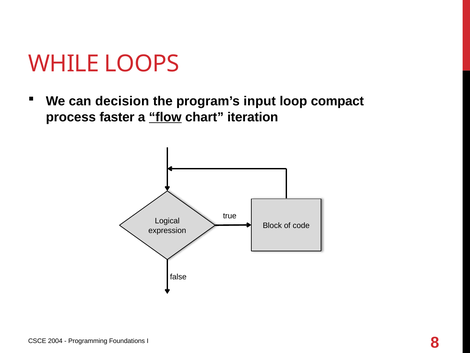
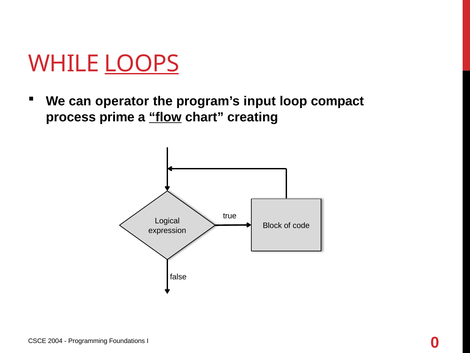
LOOPS underline: none -> present (142, 64)
decision: decision -> operator (122, 101)
faster: faster -> prime (117, 117)
iteration: iteration -> creating (253, 117)
8: 8 -> 0 (435, 342)
